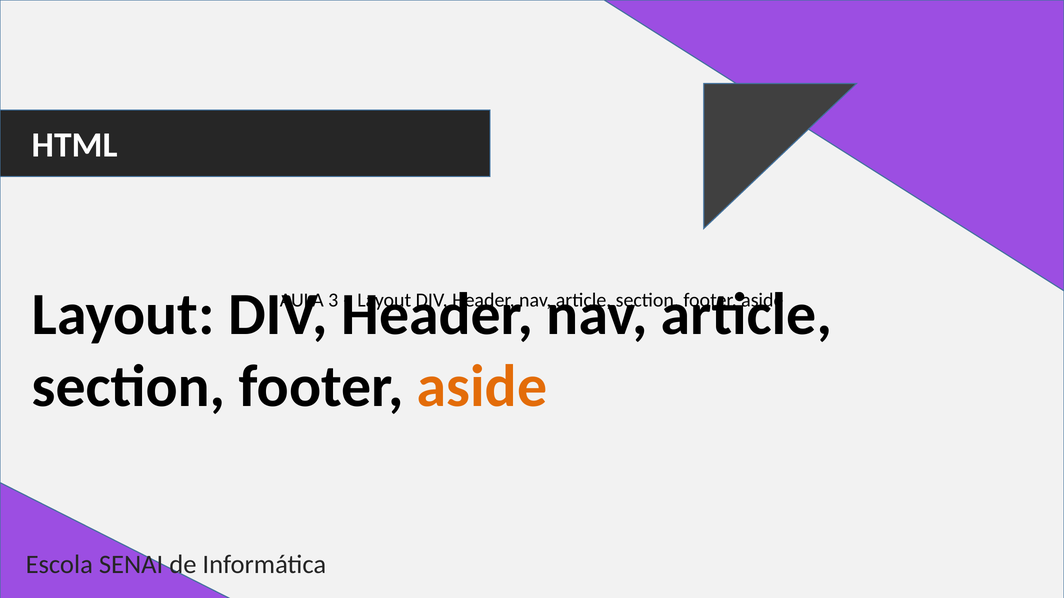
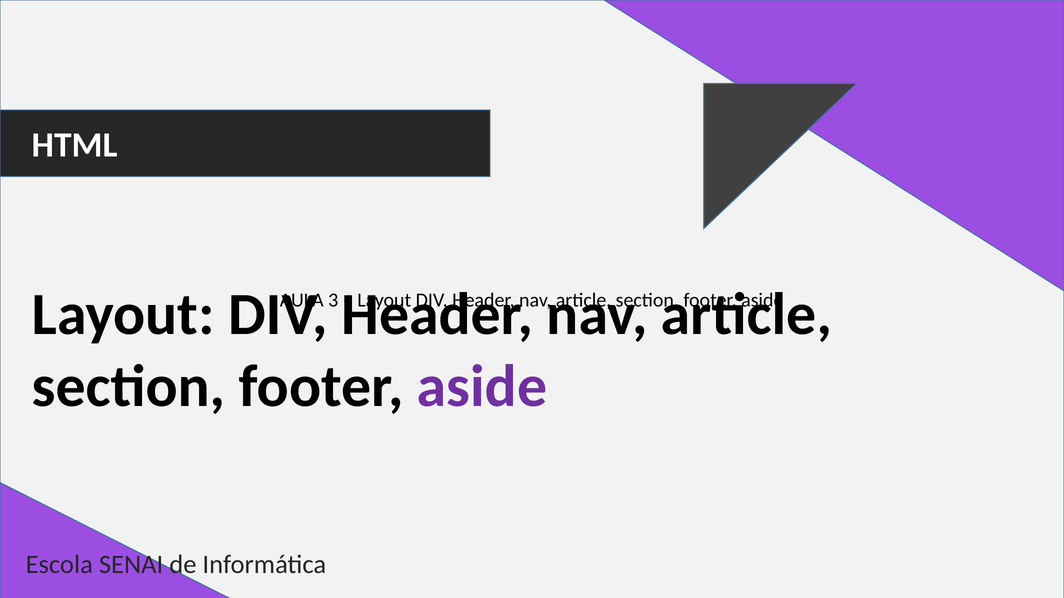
aside colour: orange -> purple (482, 387)
